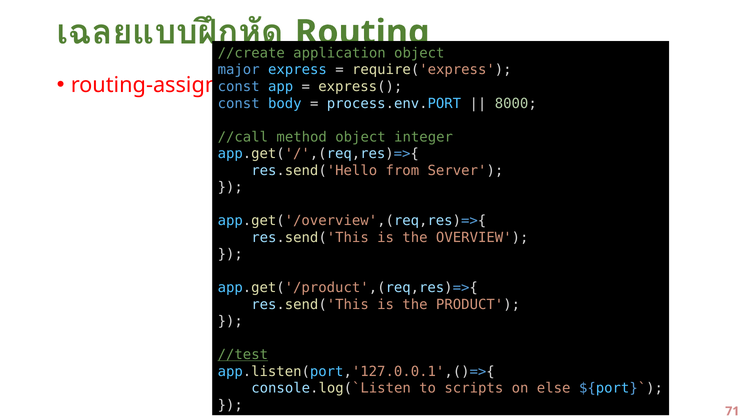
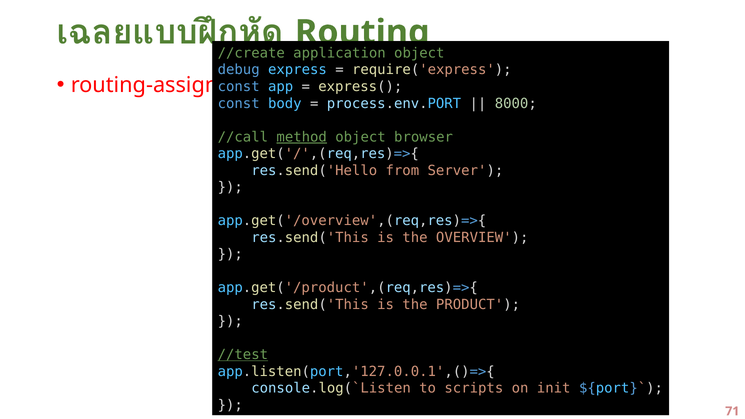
major: major -> debug (239, 70)
method underline: none -> present (302, 137)
integer: integer -> browser (424, 137)
else: else -> init (554, 388)
